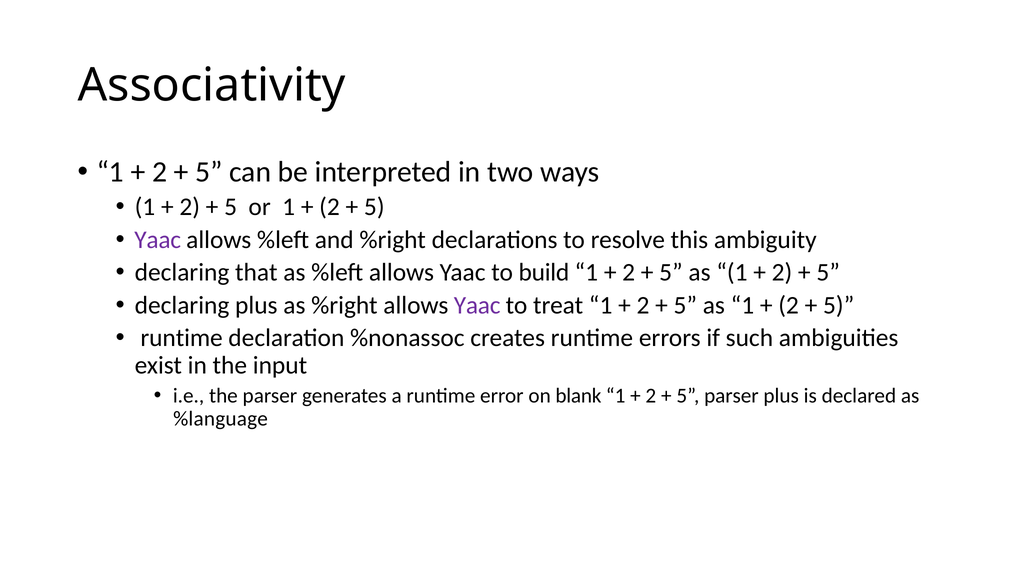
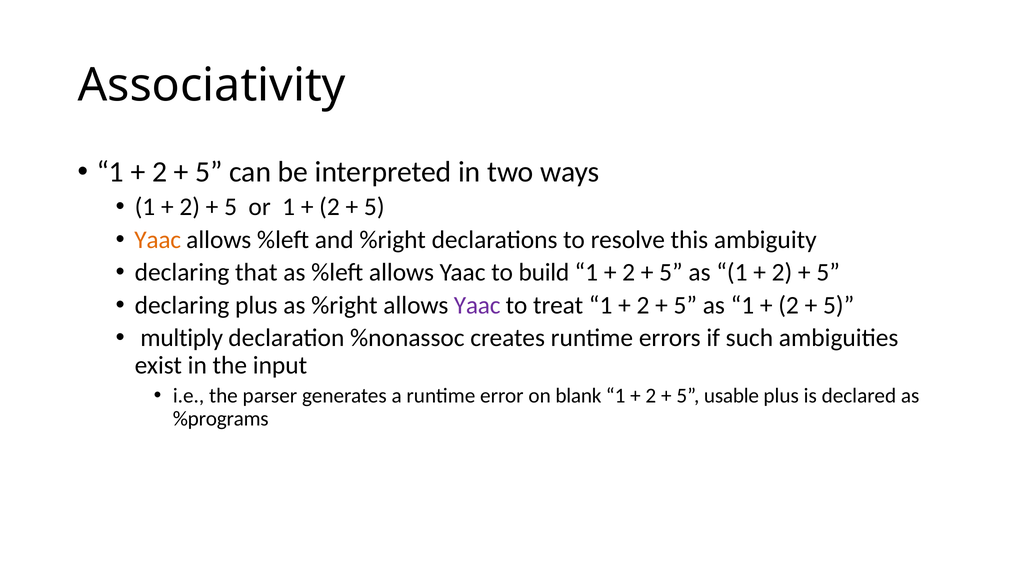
Yaac colour: purple -> orange (158, 240)
runtime: runtime -> multiply (182, 338)
5 parser: parser -> usable (731, 396)
%language: %language -> %programs (221, 419)
